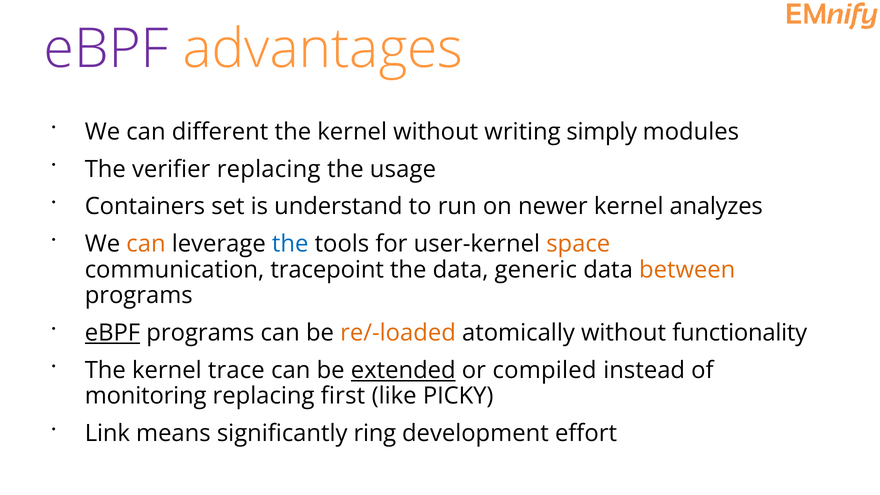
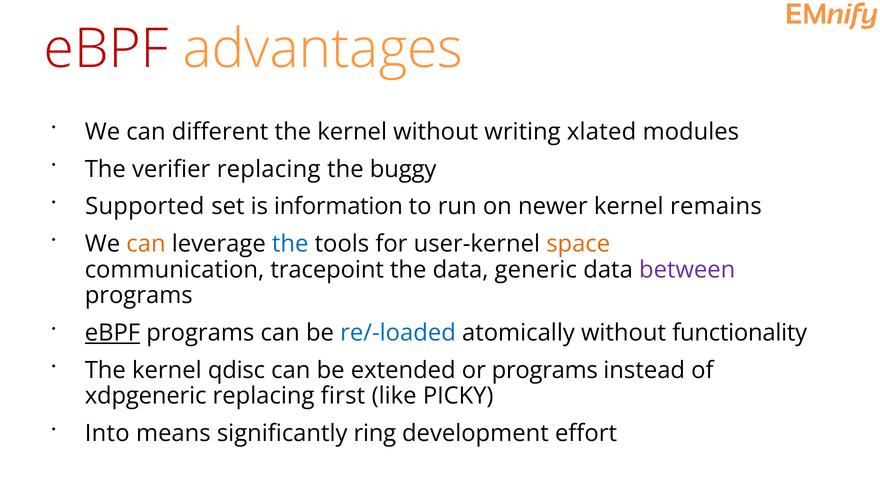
eBPF colour: purple -> red (106, 49)
simply: simply -> xlated (602, 132)
usage: usage -> buggy (403, 169)
Containers: Containers -> Supported (145, 207)
understand: understand -> information (338, 207)
analyzes: analyzes -> remains (716, 207)
between colour: orange -> purple (687, 270)
re/-loaded colour: orange -> blue (398, 333)
trace: trace -> qdisc (236, 370)
extended underline: present -> none (403, 370)
or compiled: compiled -> programs (545, 370)
monitoring: monitoring -> xdpgeneric (146, 396)
Link: Link -> Into (107, 433)
